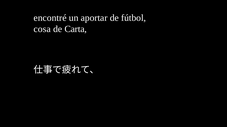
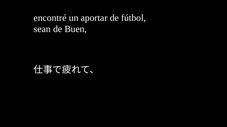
cosa: cosa -> sean (42, 29)
Carta: Carta -> Buen (76, 29)
